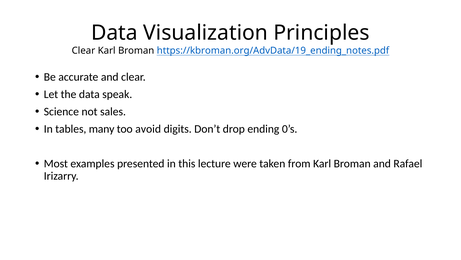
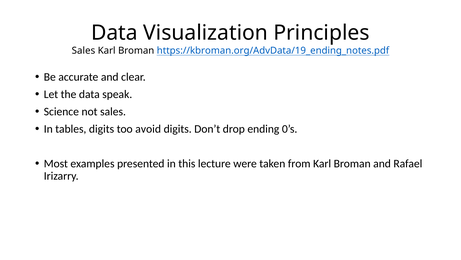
Clear: Clear -> Sales (83, 51)
tables many: many -> digits (102, 129)
